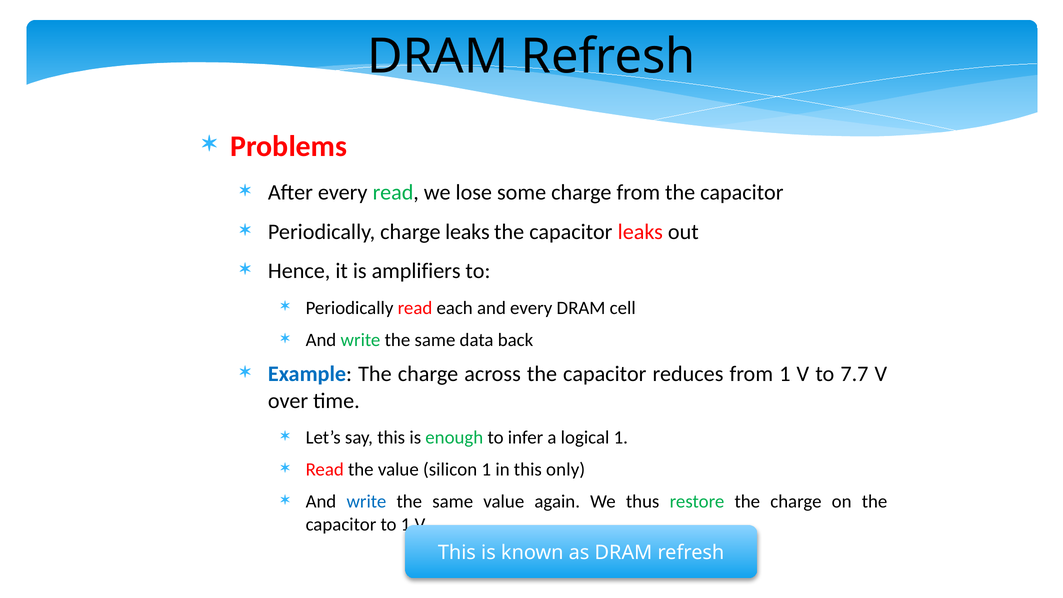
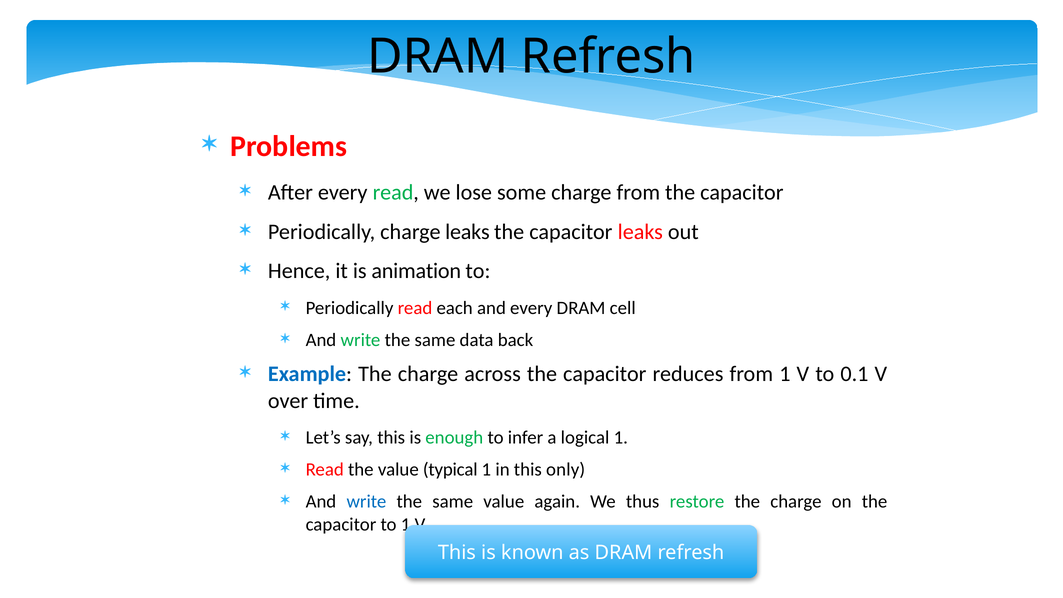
amplifiers: amplifiers -> animation (416, 271)
7.7: 7.7 -> 0.1 (854, 374)
silicon: silicon -> typical (450, 470)
